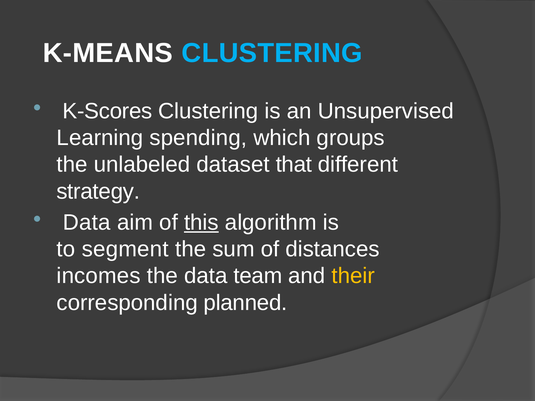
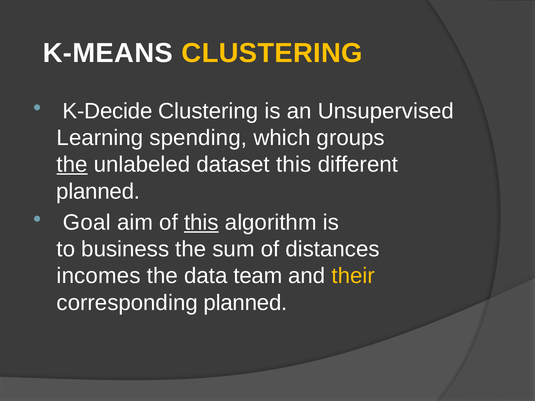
CLUSTERING colour: light blue -> yellow (272, 53)
K-Scores: K-Scores -> K-Decide (107, 111)
the underline: none -> present (72, 165)
dataset that: that -> this (294, 165)
strategy: strategy -> planned (98, 191)
Data: Data -> Goal (87, 223)
segment: segment -> business (125, 249)
